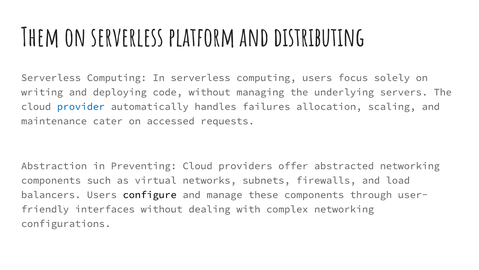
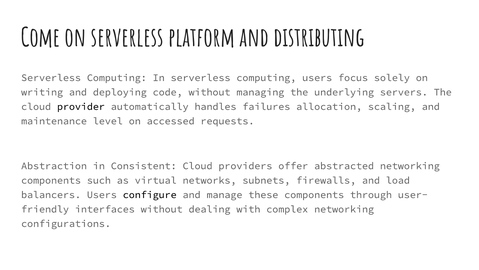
Them: Them -> Come (41, 38)
provider colour: blue -> black (81, 106)
cater: cater -> level (108, 121)
Preventing: Preventing -> Consistent (144, 166)
